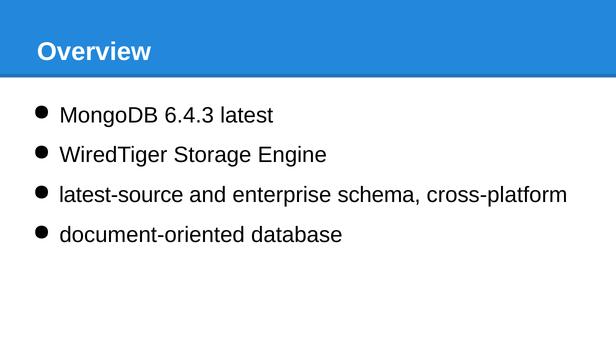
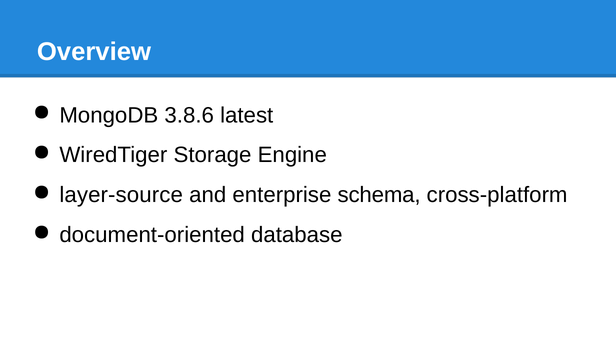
6.4.3: 6.4.3 -> 3.8.6 (189, 115)
latest-source: latest-source -> layer-source (121, 195)
